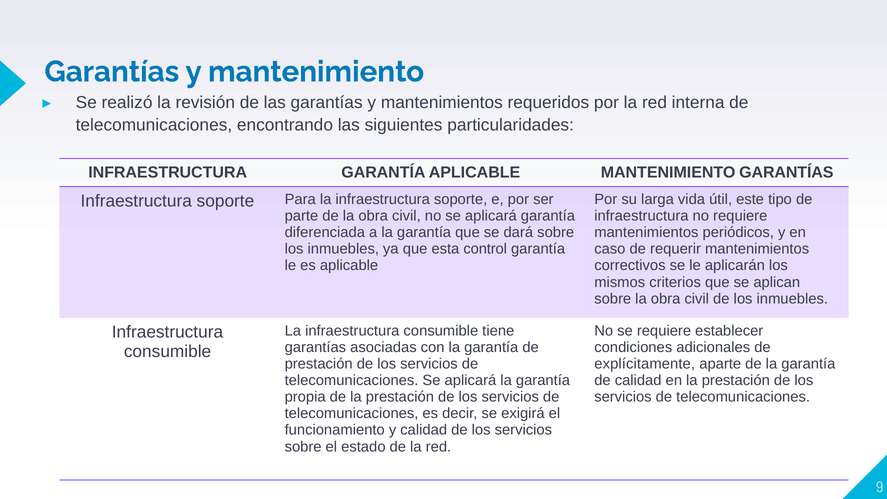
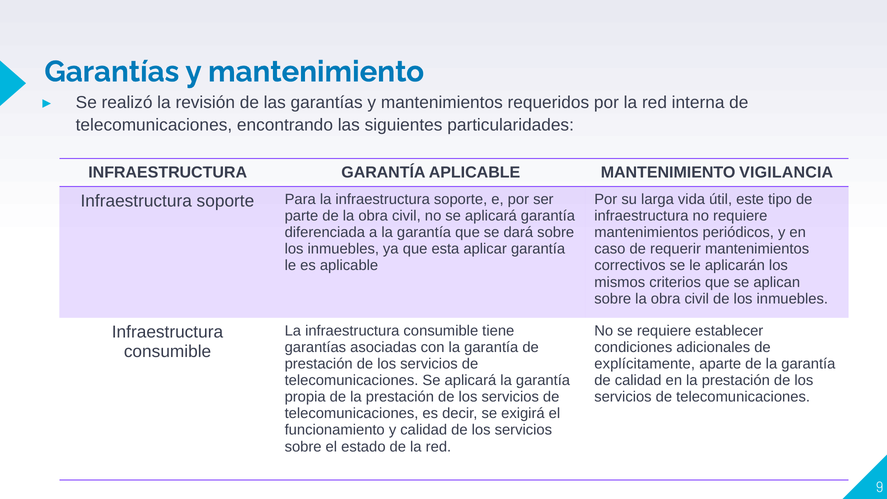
MANTENIMIENTO GARANTÍAS: GARANTÍAS -> VIGILANCIA (786, 172)
control: control -> aplicar (485, 249)
